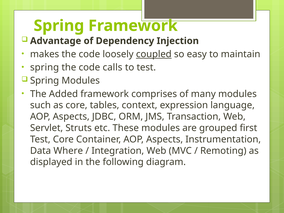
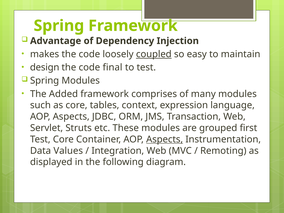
spring: spring -> design (45, 67)
calls: calls -> final (113, 67)
Aspects underline: none -> present (165, 139)
Where: Where -> Values (68, 151)
